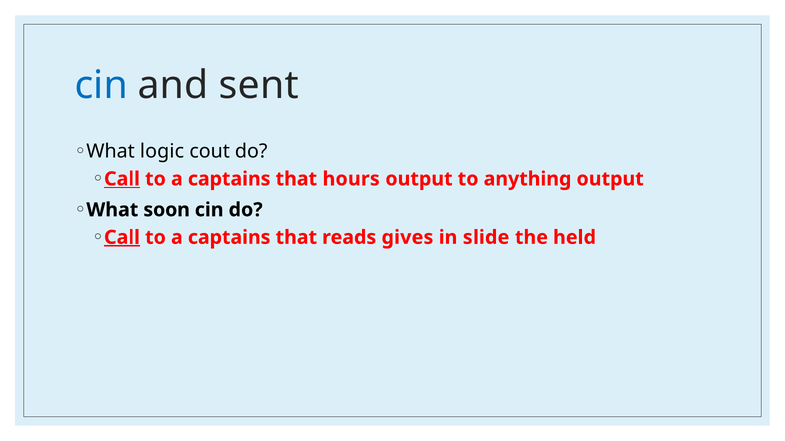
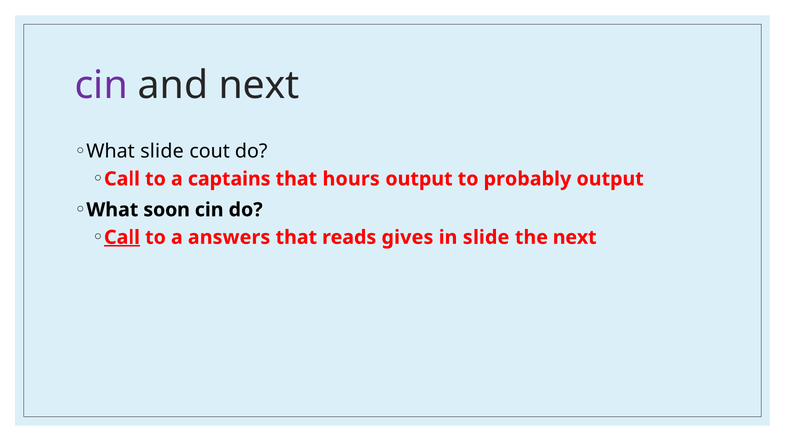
cin colour: blue -> purple (101, 85)
and sent: sent -> next (259, 85)
What logic: logic -> slide (162, 152)
Call underline: present -> none (122, 179)
anything: anything -> probably (527, 179)
captains: captains -> answers (229, 238)
the held: held -> next (575, 238)
